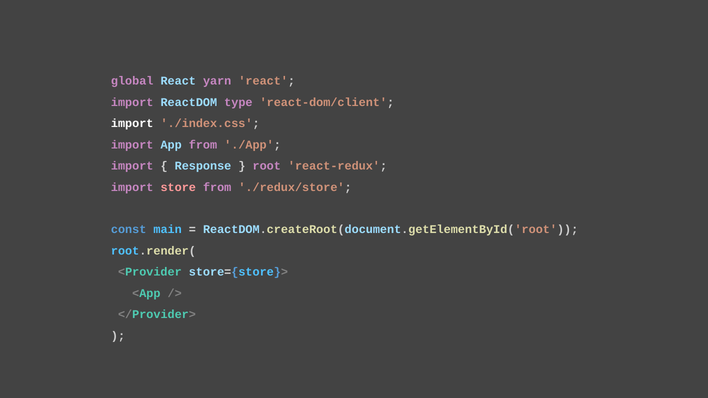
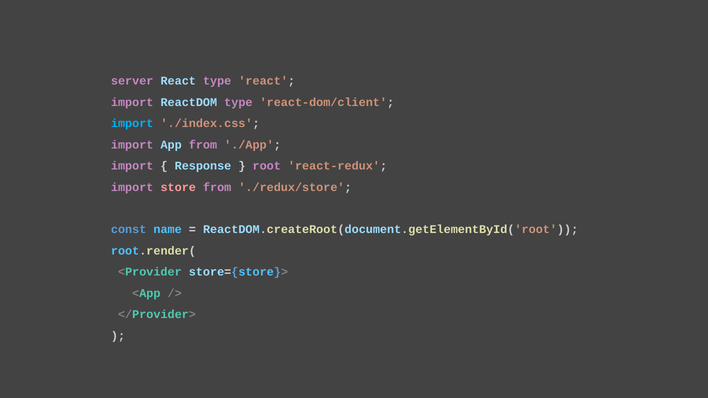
global: global -> server (132, 81)
React yarn: yarn -> type (217, 81)
import colour: white -> light blue (132, 124)
main: main -> name (168, 230)
